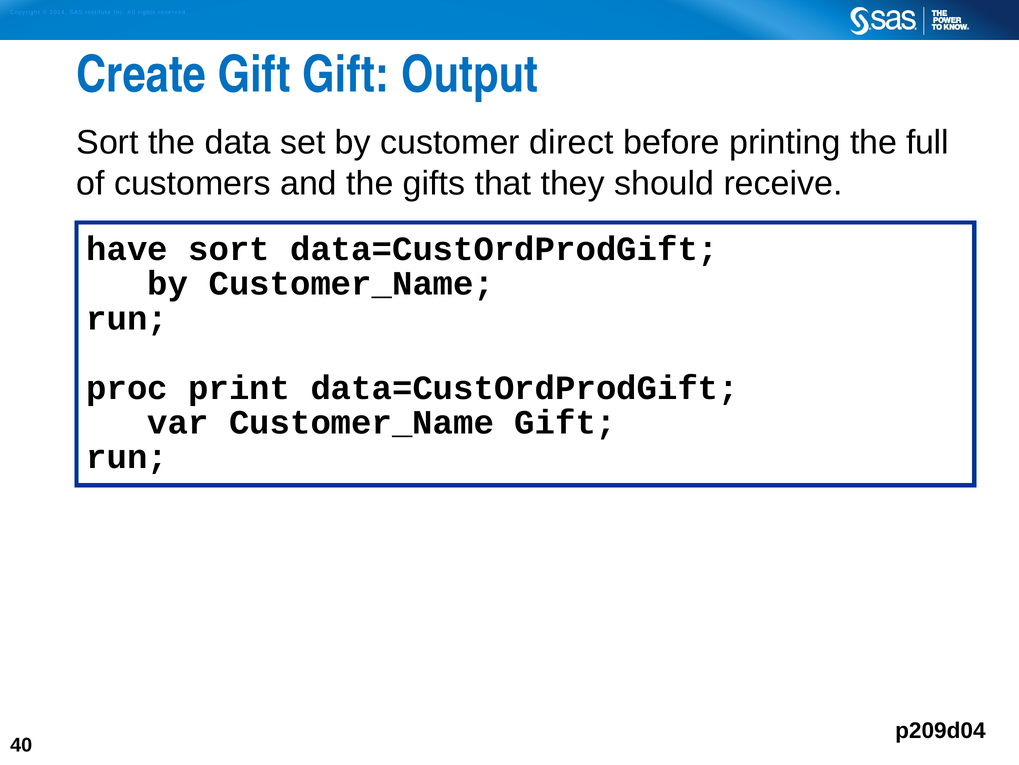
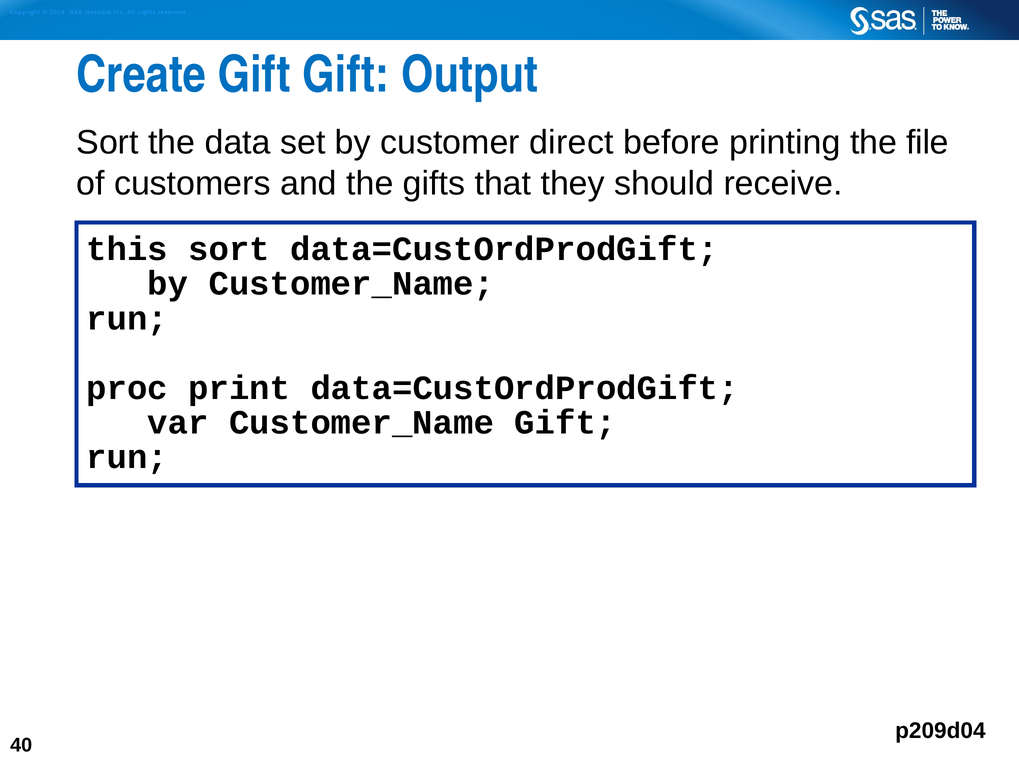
full: full -> file (928, 143)
have: have -> this (127, 249)
